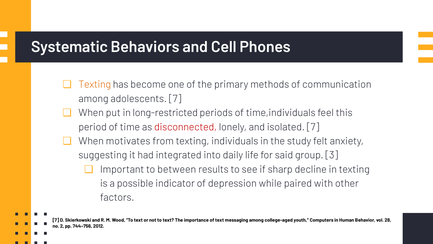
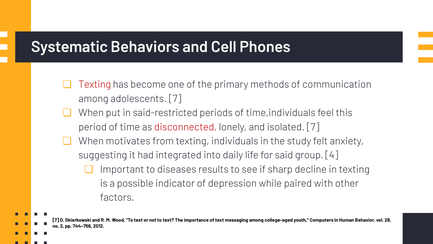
Texting colour: orange -> red (95, 84)
long-restricted: long-restricted -> said-restricted (165, 113)
3: 3 -> 4 (332, 155)
between: between -> diseases (177, 169)
